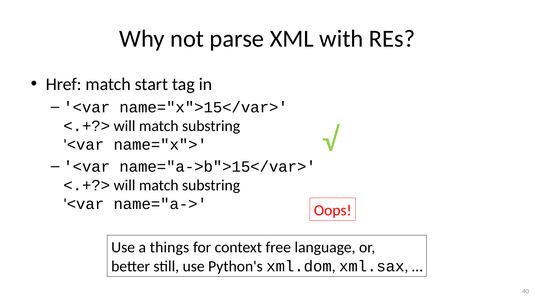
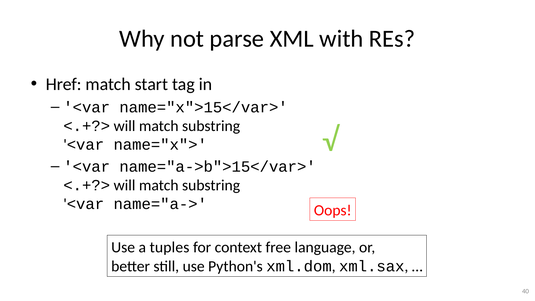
things: things -> tuples (169, 247)
